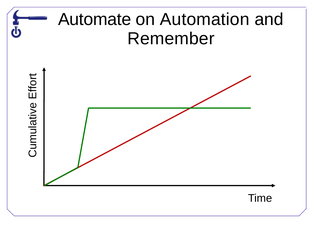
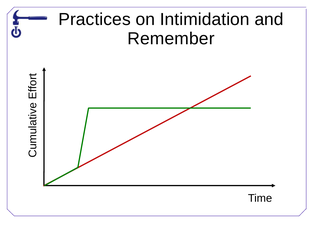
Automate: Automate -> Practices (95, 19)
Automation: Automation -> Intimidation (205, 19)
